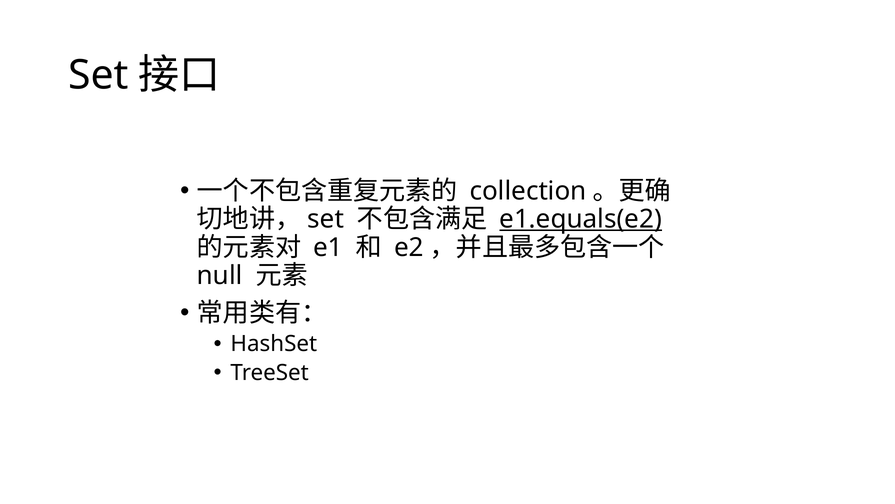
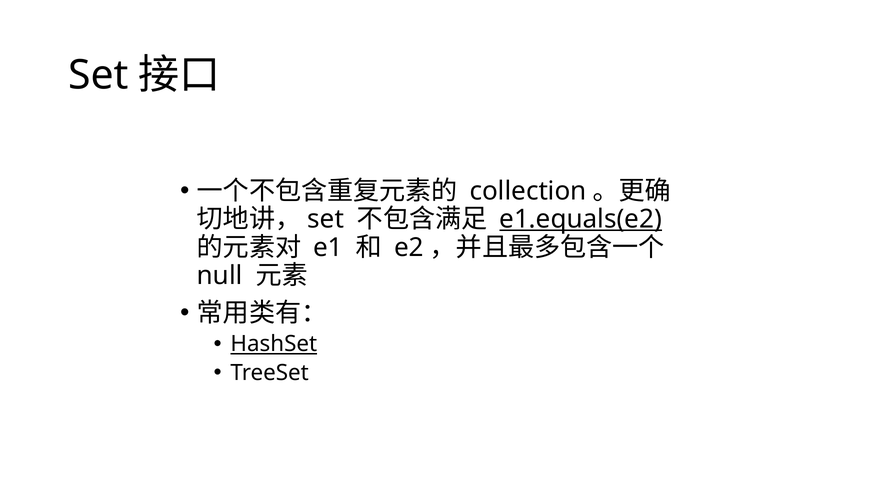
HashSet underline: none -> present (274, 344)
